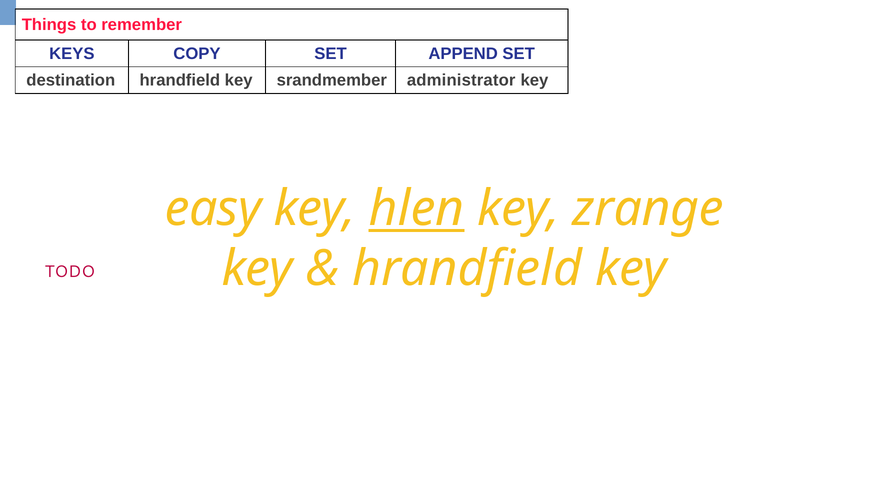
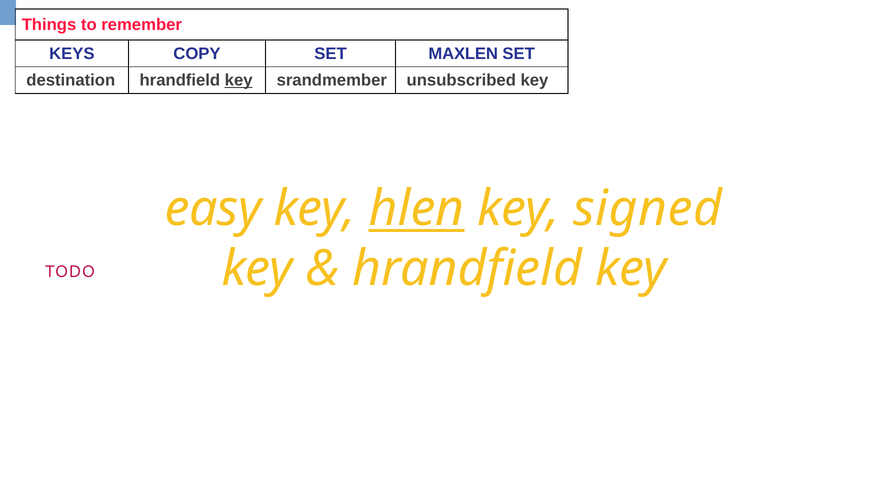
APPEND: APPEND -> MAXLEN (463, 54)
key underline: none -> present (239, 81)
administrator: administrator -> unsubscribed (461, 81)
zrange: zrange -> signed (648, 209)
